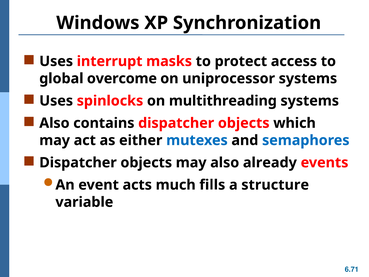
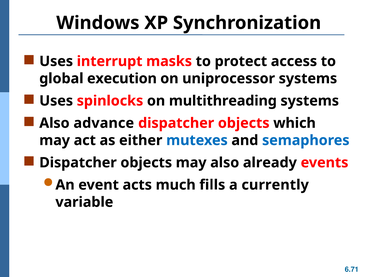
overcome: overcome -> execution (122, 78)
contains: contains -> advance (104, 123)
structure: structure -> currently (275, 185)
